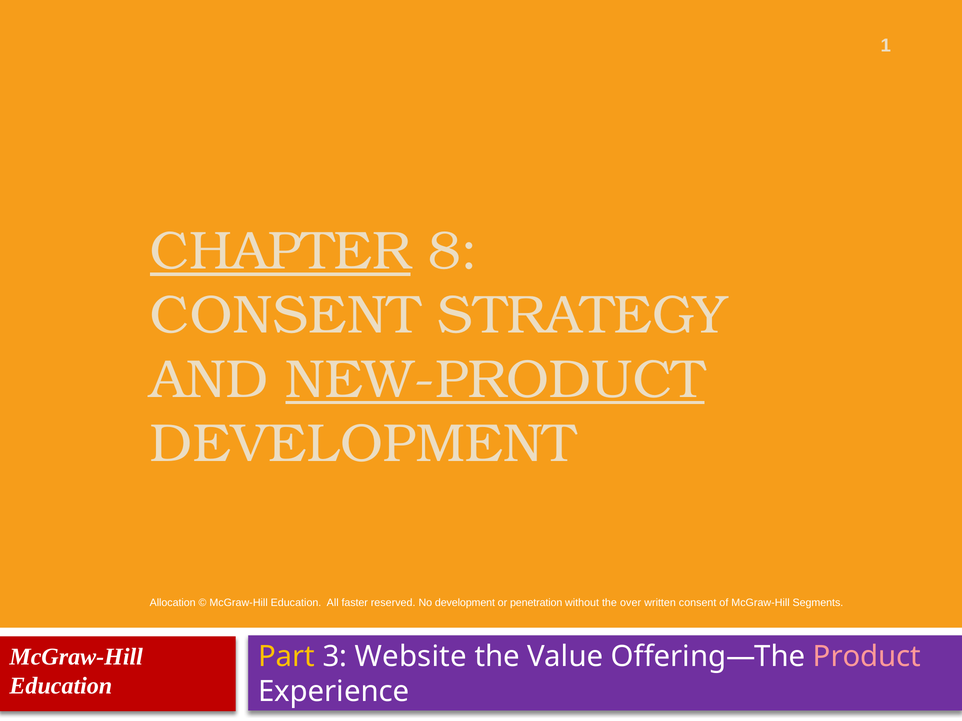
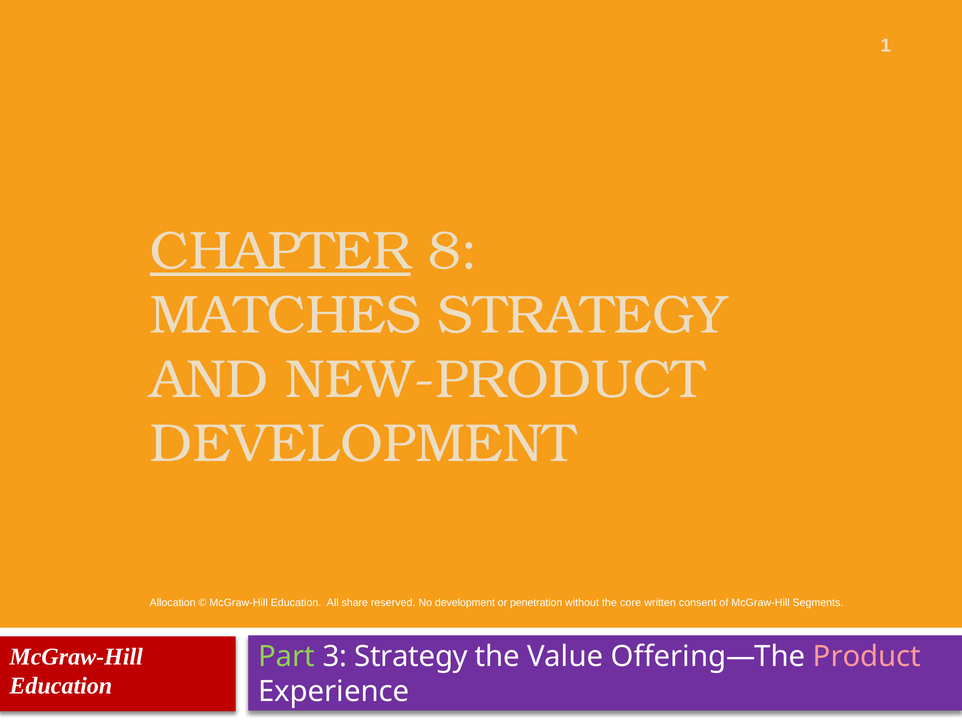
CONSENT: CONSENT -> MATCHES (285, 316)
NEW-PRODUCT underline: present -> none (495, 380)
faster: faster -> share (355, 603)
over: over -> core (631, 603)
Part colour: yellow -> light green (287, 657)
3 Website: Website -> Strategy (411, 657)
